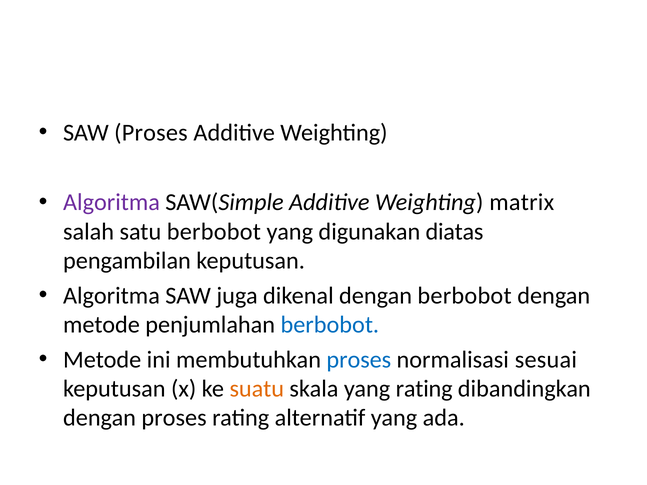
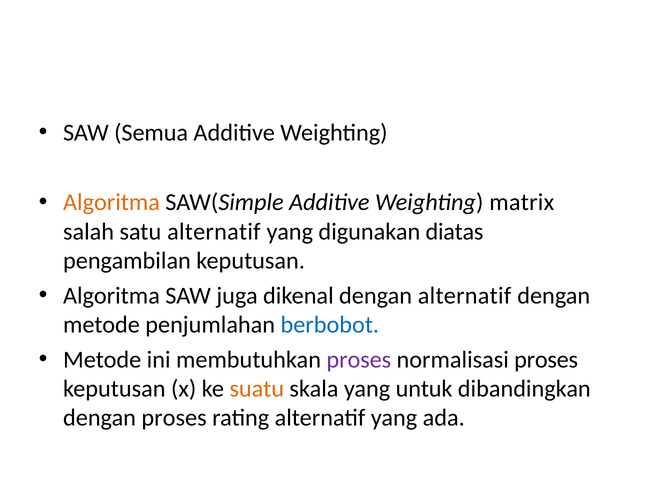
SAW Proses: Proses -> Semua (151, 133)
Algoritma colour: purple -> orange (111, 203)
satu berbobot: berbobot -> alternatif (214, 232)
dengan berbobot: berbobot -> alternatif (465, 296)
proses colour: blue -> purple (359, 360)
normalisasi sesuai: sesuai -> proses (546, 360)
yang rating: rating -> untuk (424, 389)
